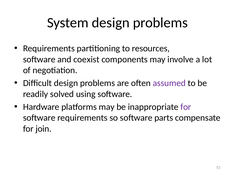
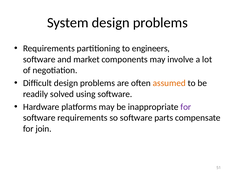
resources: resources -> engineers (151, 48)
coexist: coexist -> market (87, 59)
assumed colour: purple -> orange (169, 83)
